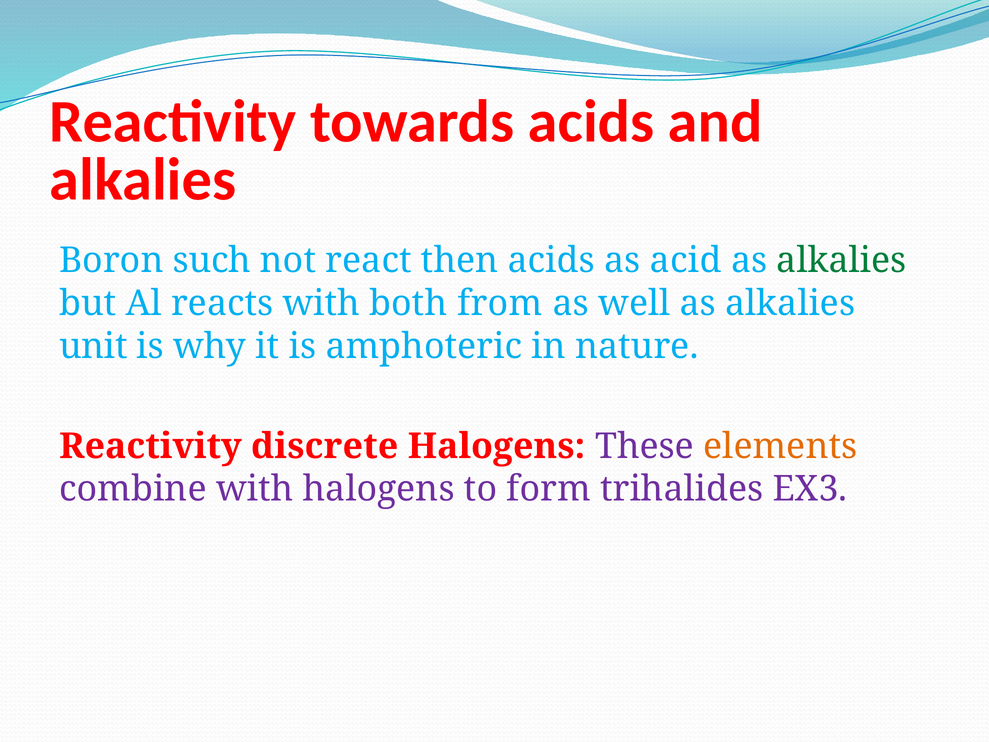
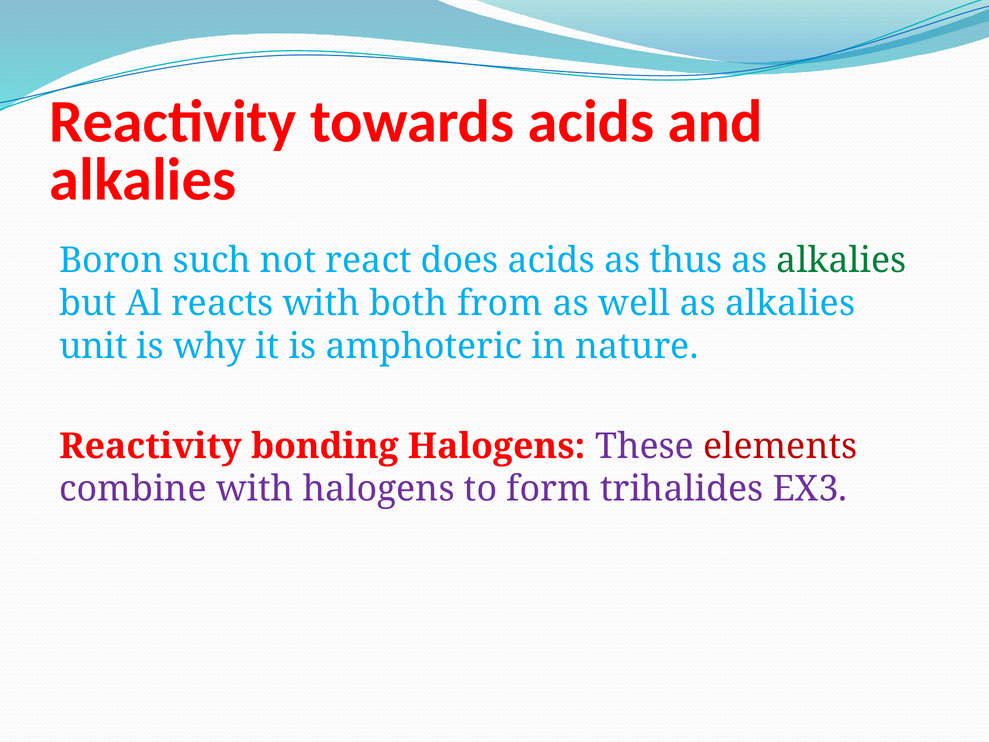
then: then -> does (460, 261)
acid: acid -> thus (686, 261)
discrete: discrete -> bonding (325, 446)
elements colour: orange -> red (780, 446)
